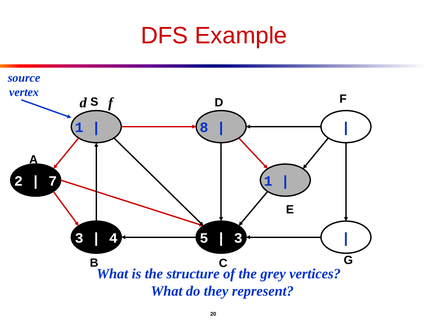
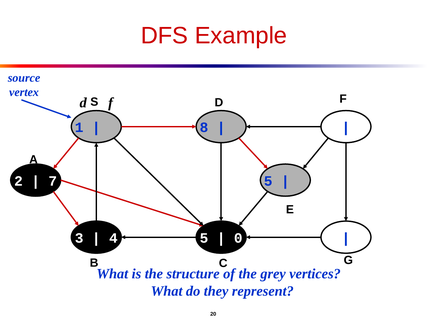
7 1: 1 -> 5 (268, 181)
3: 3 -> 0 (238, 238)
